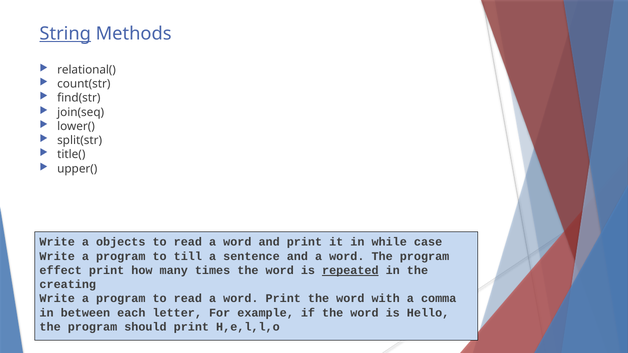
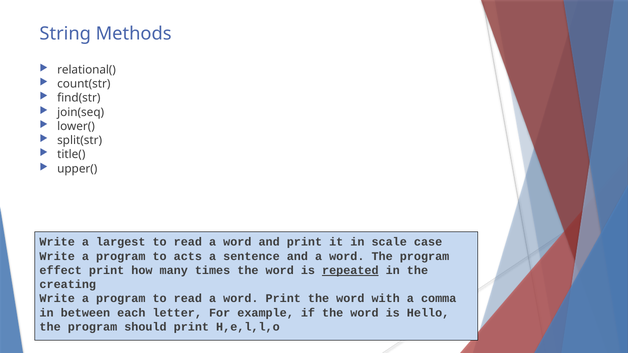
String underline: present -> none (65, 34)
objects: objects -> largest (121, 242)
while: while -> scale (389, 242)
till: till -> acts (188, 256)
